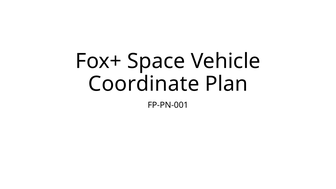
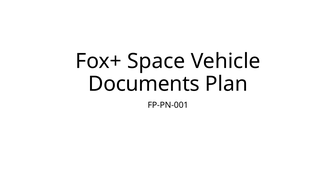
Coordinate: Coordinate -> Documents (144, 84)
